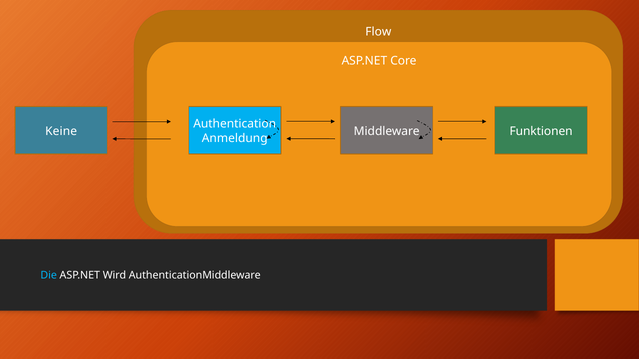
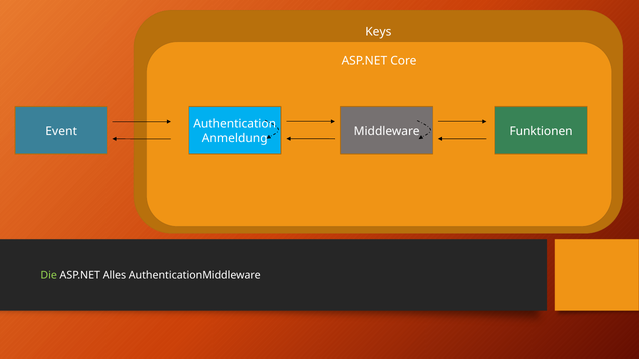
Flow: Flow -> Keys (378, 32)
Keine: Keine -> Event (61, 131)
Die colour: light blue -> light green (49, 275)
Wird: Wird -> Alles (114, 275)
